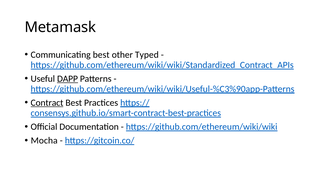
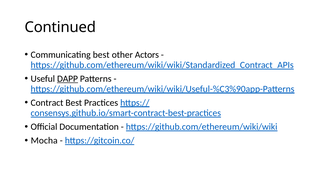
Metamask: Metamask -> Continued (60, 27)
Typed: Typed -> Actors (147, 55)
Contract underline: present -> none (47, 103)
